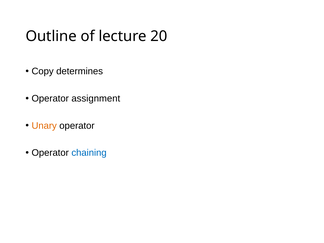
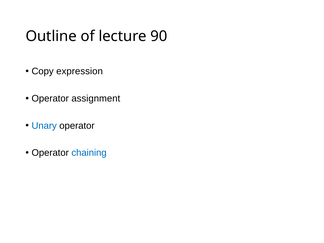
20: 20 -> 90 (159, 36)
determines: determines -> expression (80, 71)
Unary colour: orange -> blue (44, 126)
